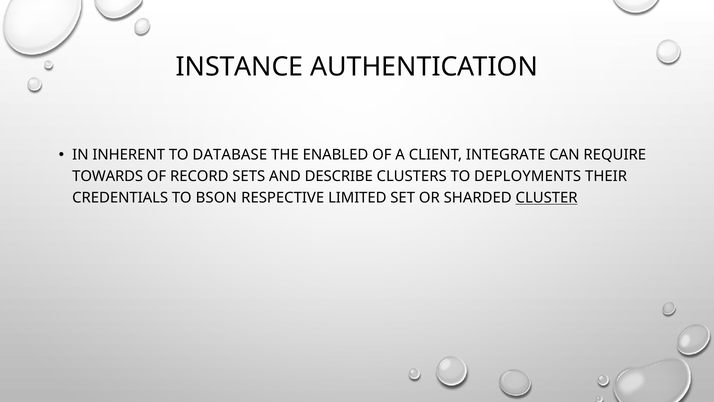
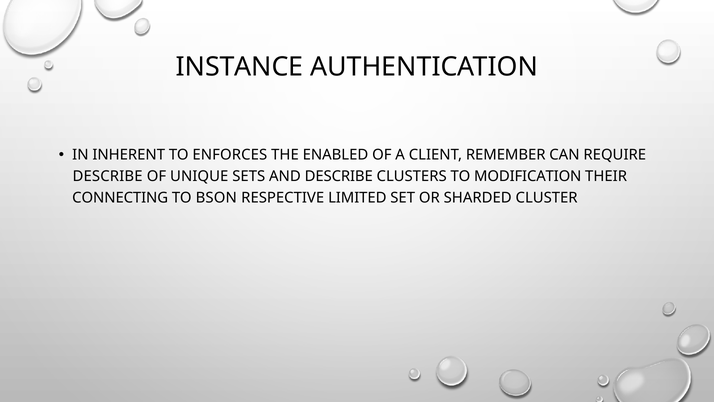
DATABASE: DATABASE -> ENFORCES (230, 155)
INTEGRATE: INTEGRATE -> REMEMBER (506, 155)
TOWARDS: TOWARDS -> DESCRIBE (108, 176)
RECORD: RECORD -> UNIQUE (199, 176)
DEPLOYMENTS: DEPLOYMENTS -> MODIFICATION (528, 176)
CREDENTIALS: CREDENTIALS -> CONNECTING (120, 198)
CLUSTER underline: present -> none (547, 198)
